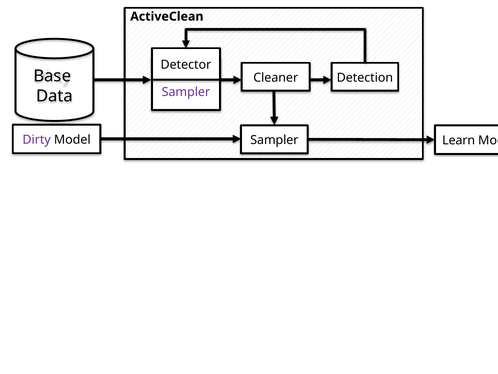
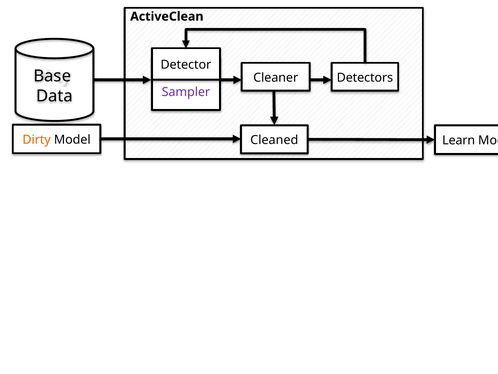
Detection: Detection -> Detectors (365, 78)
Dirty colour: purple -> orange (37, 140)
Sampler: Sampler -> Cleaned (274, 140)
